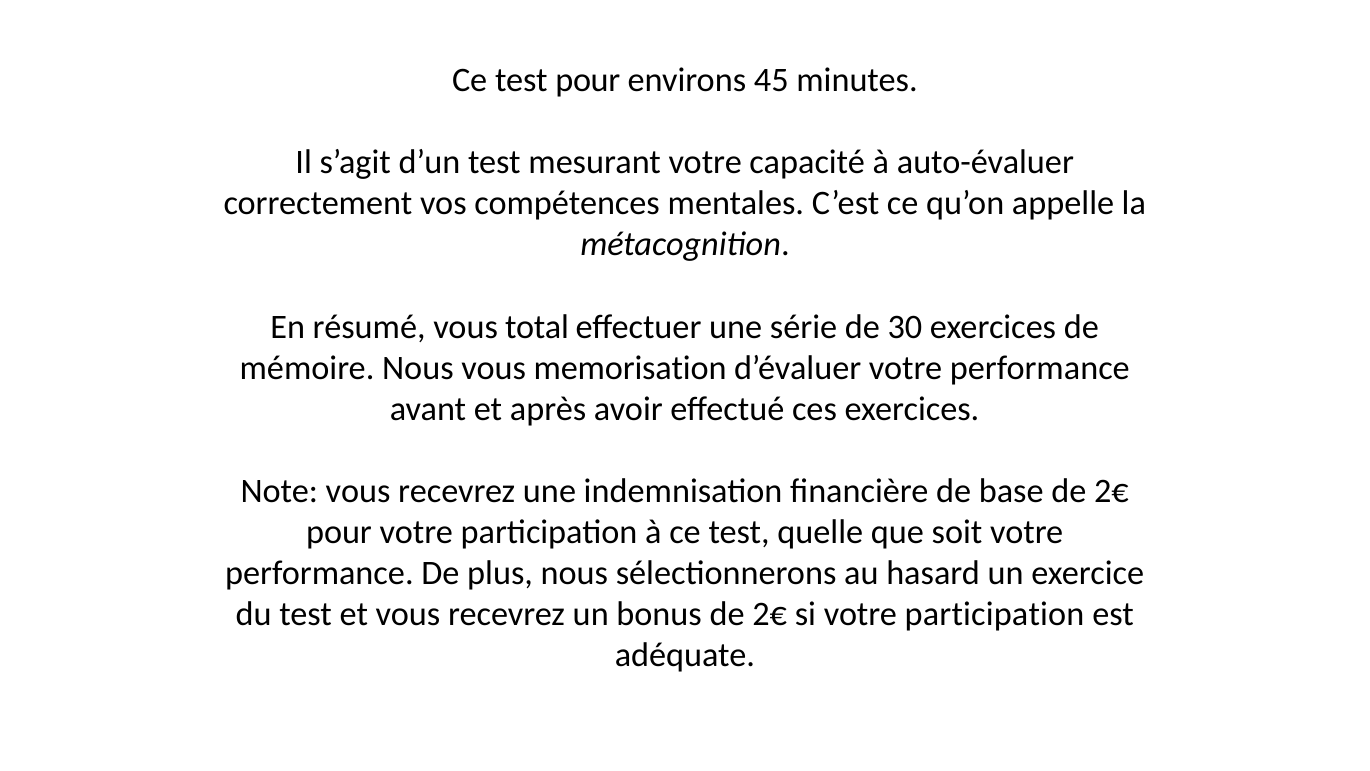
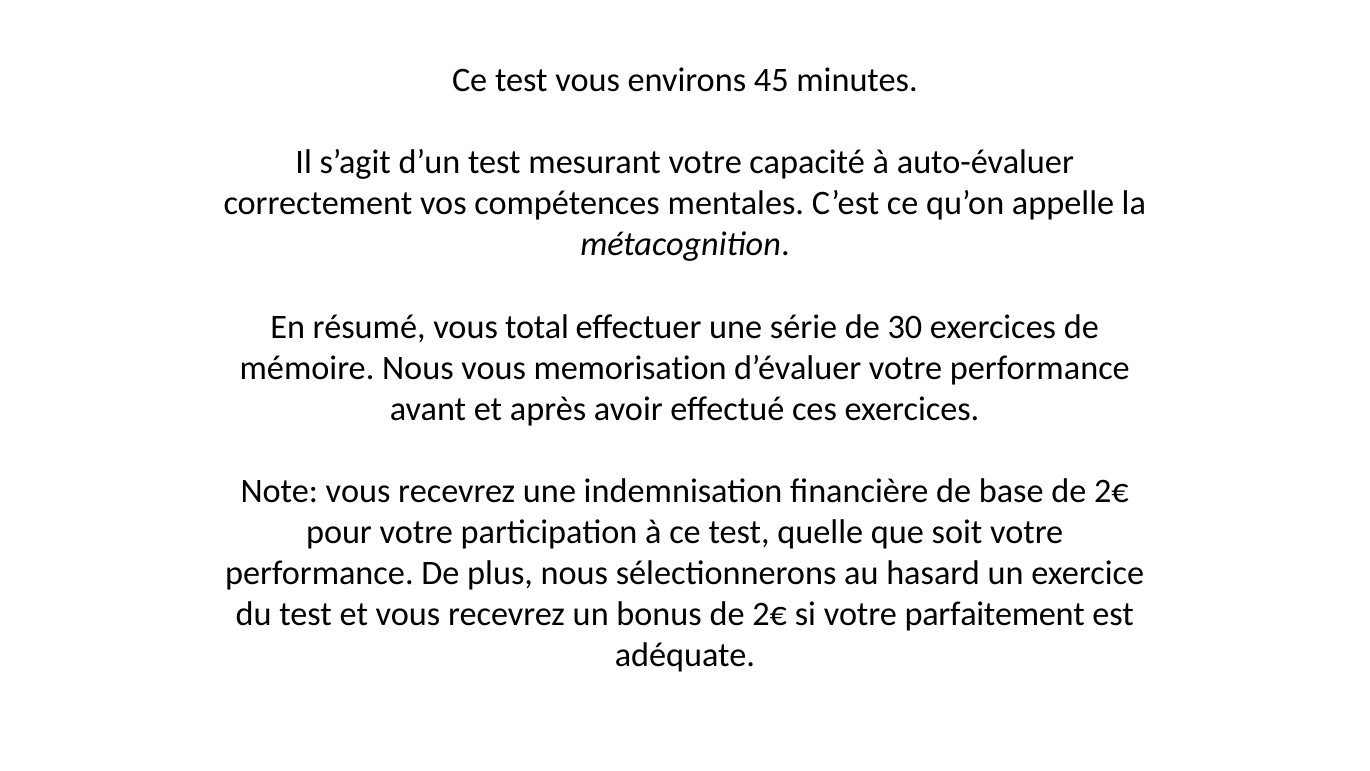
test pour: pour -> vous (588, 80)
si votre participation: participation -> parfaitement (995, 614)
